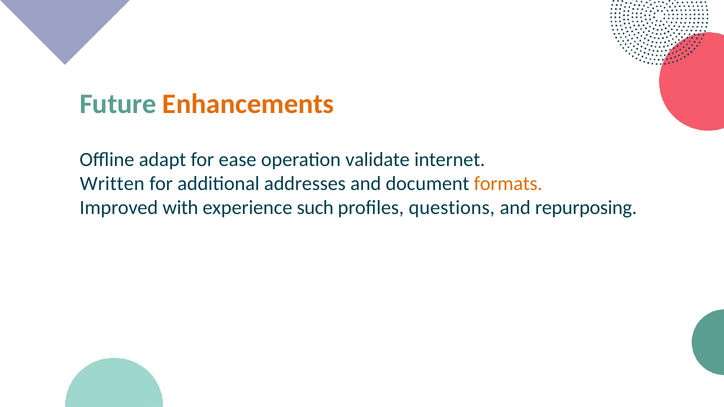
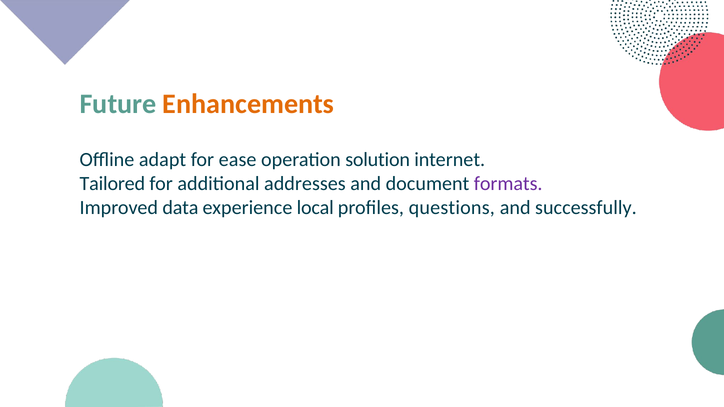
validate: validate -> solution (378, 160)
Written: Written -> Tailored (112, 184)
formats colour: orange -> purple (508, 184)
with: with -> data (180, 208)
such: such -> local (315, 208)
repurposing: repurposing -> successfully (586, 208)
